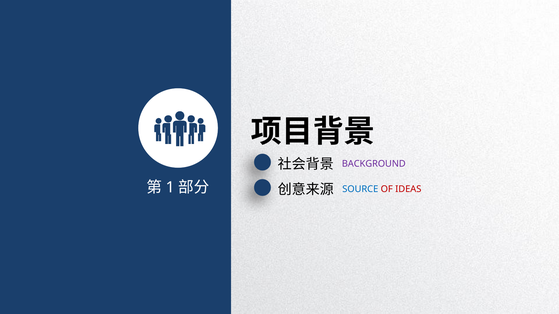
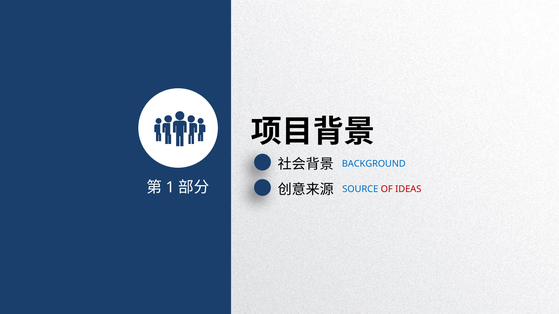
BACKGROUND colour: purple -> blue (374, 164)
